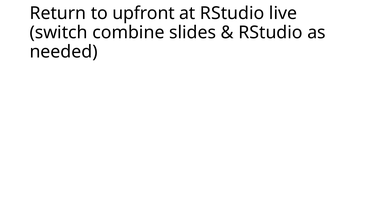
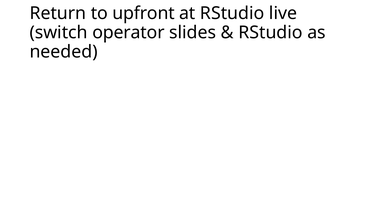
combine: combine -> operator (128, 33)
